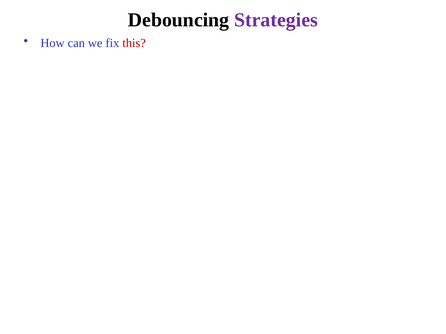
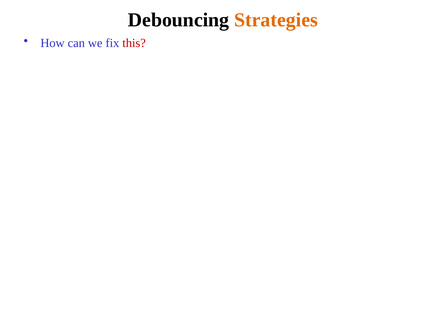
Strategies colour: purple -> orange (276, 20)
